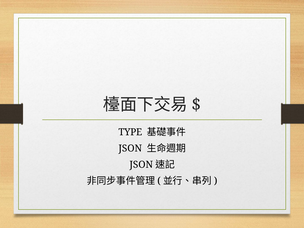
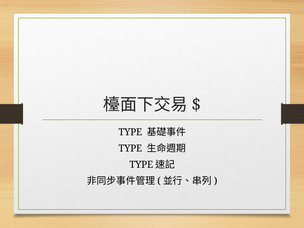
JSON: JSON -> TYPE (130, 148)
JSON: JSON -> TYPE (141, 165)
